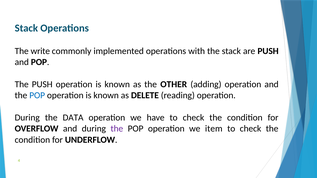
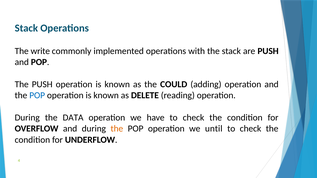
OTHER: OTHER -> COULD (174, 84)
the colour: purple -> orange (117, 129)
item: item -> until (214, 129)
